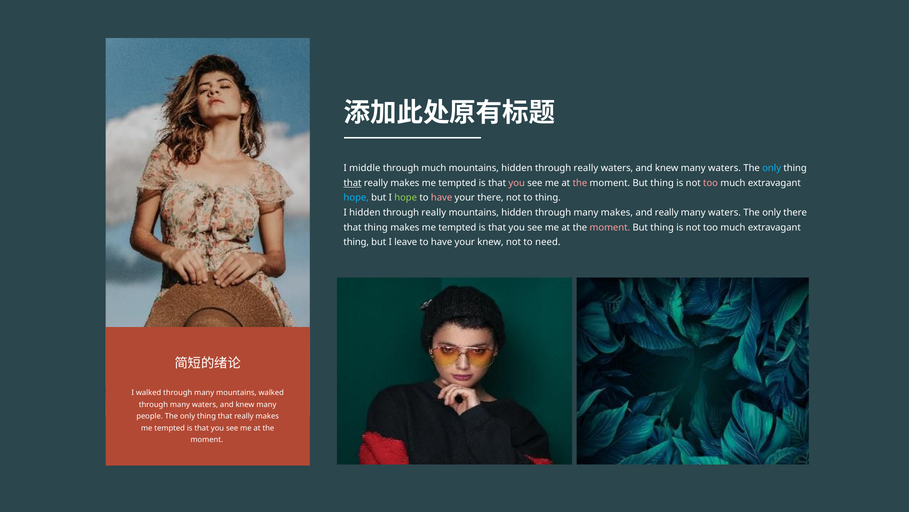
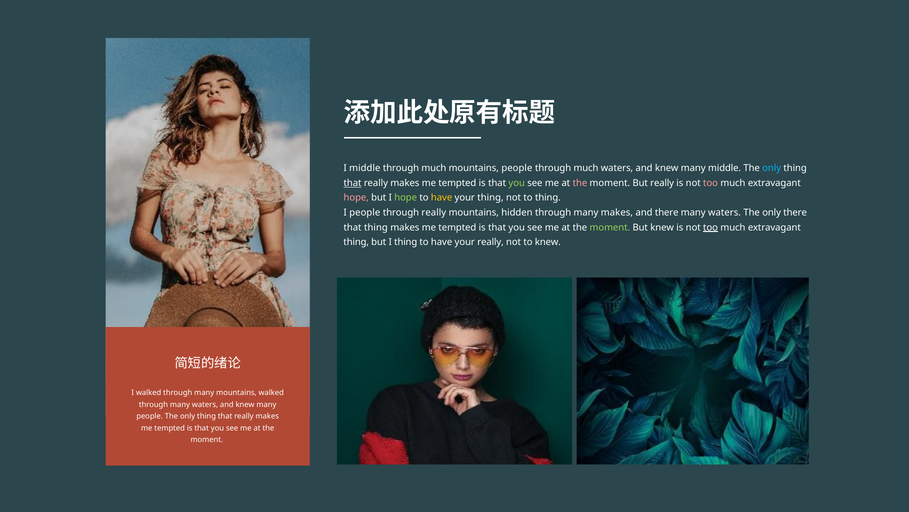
hidden: hidden -> people (517, 168)
really: really -> much (586, 168)
knew many waters: waters -> middle (725, 168)
you colour: pink -> light green (517, 183)
thing: thing -> really (662, 183)
hope colour: light blue -> pink (356, 198)
have colour: pink -> yellow (442, 198)
your there: there -> thing (490, 198)
I hidden: hidden -> people (365, 212)
and really: really -> there (667, 212)
moment colour: pink -> light green (610, 227)
thing: thing -> knew (662, 227)
too underline: none -> present (711, 227)
I leave: leave -> thing (406, 242)
your knew: knew -> really (491, 242)
to need: need -> knew (548, 242)
